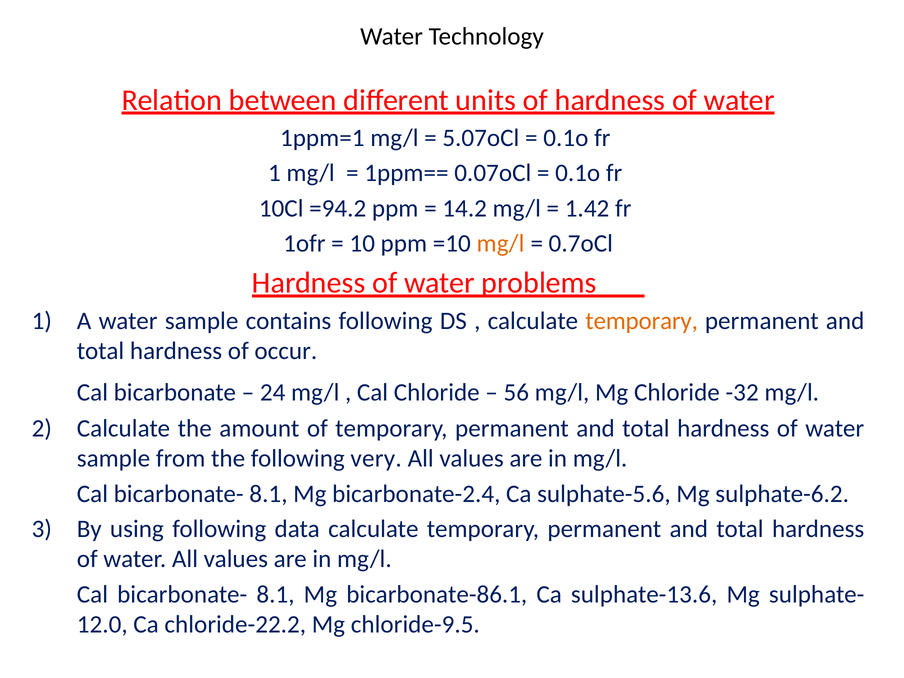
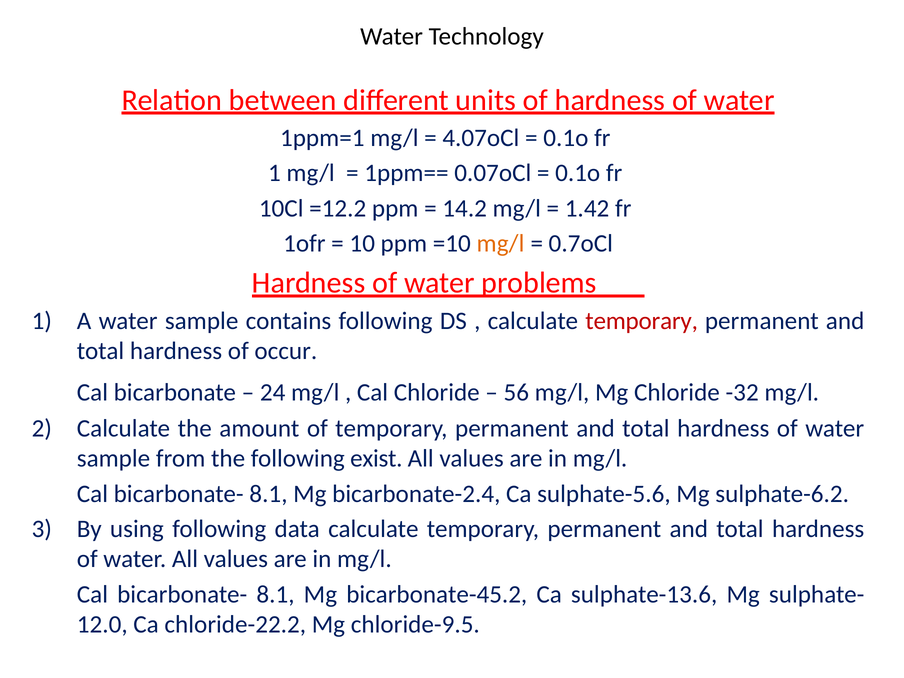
5.07oCl: 5.07oCl -> 4.07oCl (481, 138)
=94.2: =94.2 -> =12.2 (338, 208)
temporary colour: orange -> red (642, 321)
very: very -> exist (376, 459)
bicarbonate-86.1: bicarbonate-86.1 -> bicarbonate-45.2 (437, 594)
